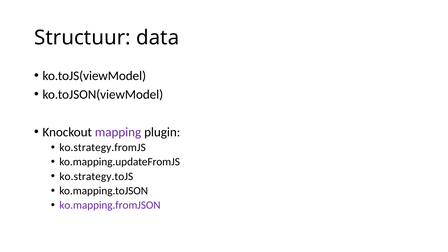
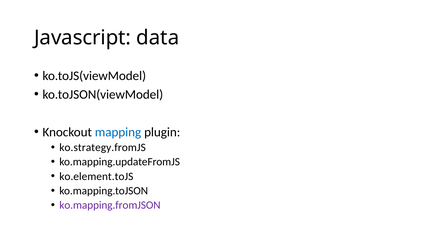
Structuur: Structuur -> Javascript (83, 38)
mapping colour: purple -> blue (118, 132)
ko.strategy.toJS: ko.strategy.toJS -> ko.element.toJS (96, 176)
